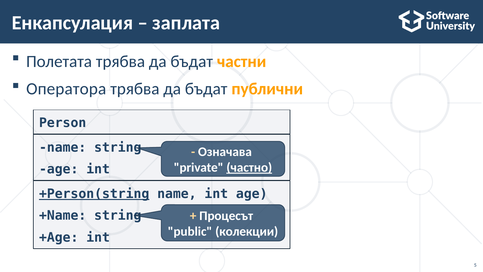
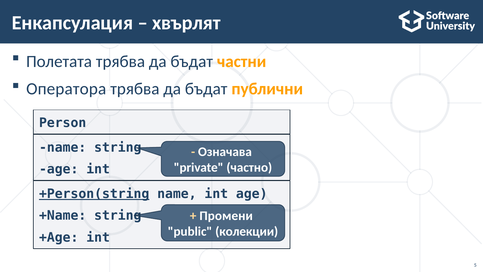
заплата: заплата -> хвърлят (186, 23)
частно underline: present -> none (249, 167)
Процесът: Процесът -> Промени (226, 216)
